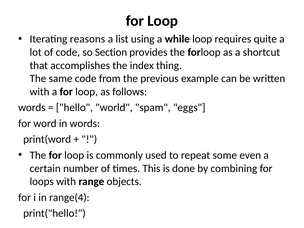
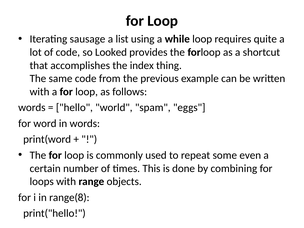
reasons: reasons -> sausage (88, 39)
Section: Section -> Looked (111, 52)
range(4: range(4 -> range(8 (69, 197)
